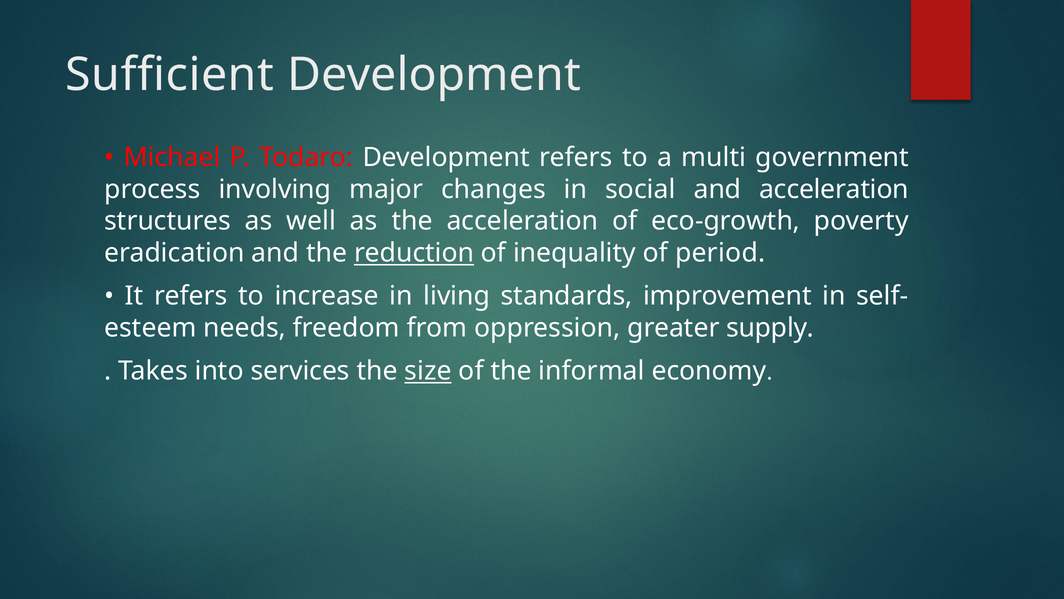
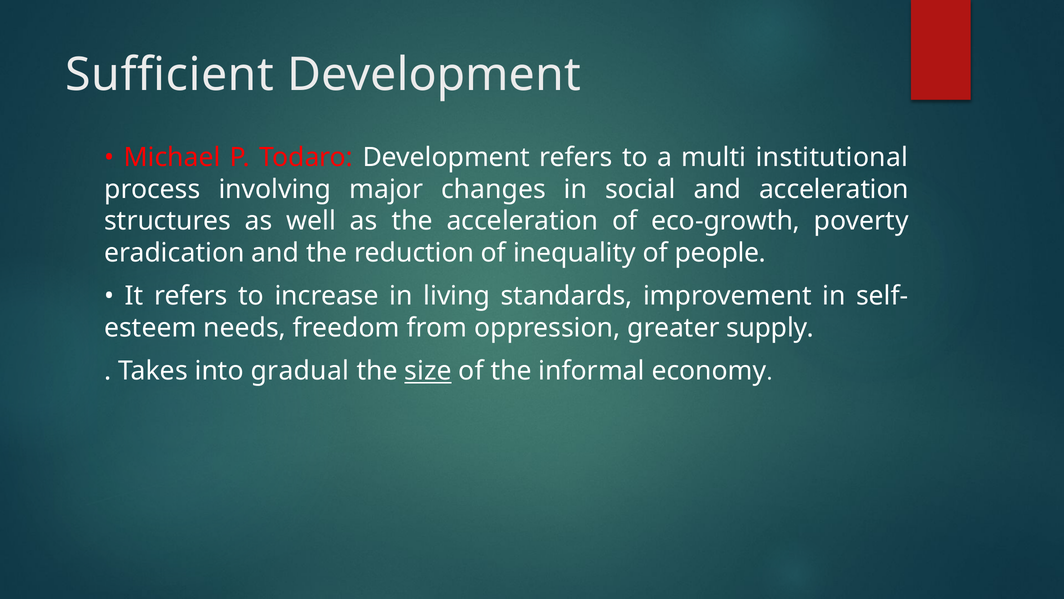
government: government -> institutional (832, 157)
reduction underline: present -> none (414, 253)
period: period -> people (720, 253)
services: services -> gradual (300, 371)
